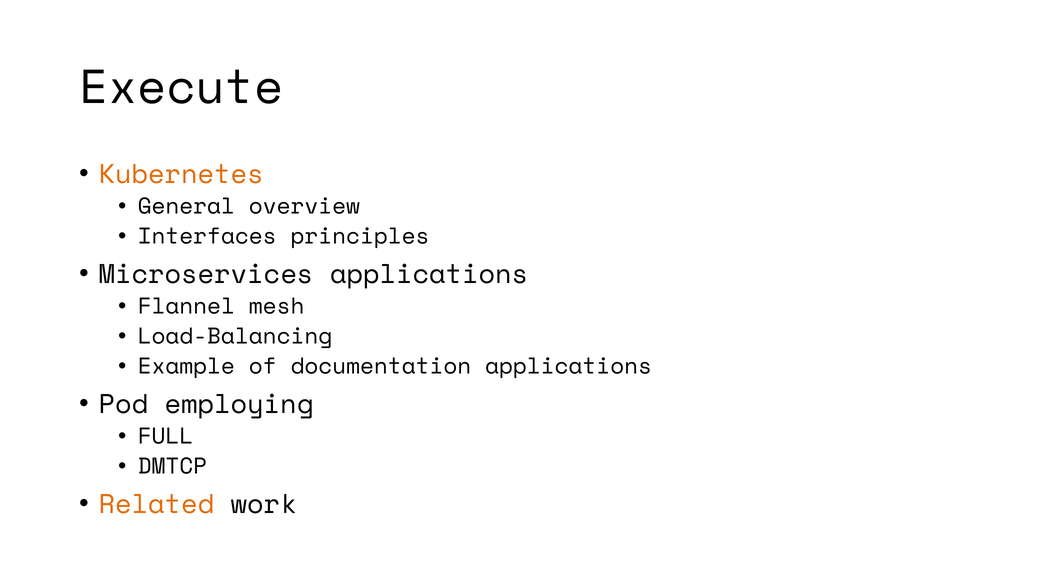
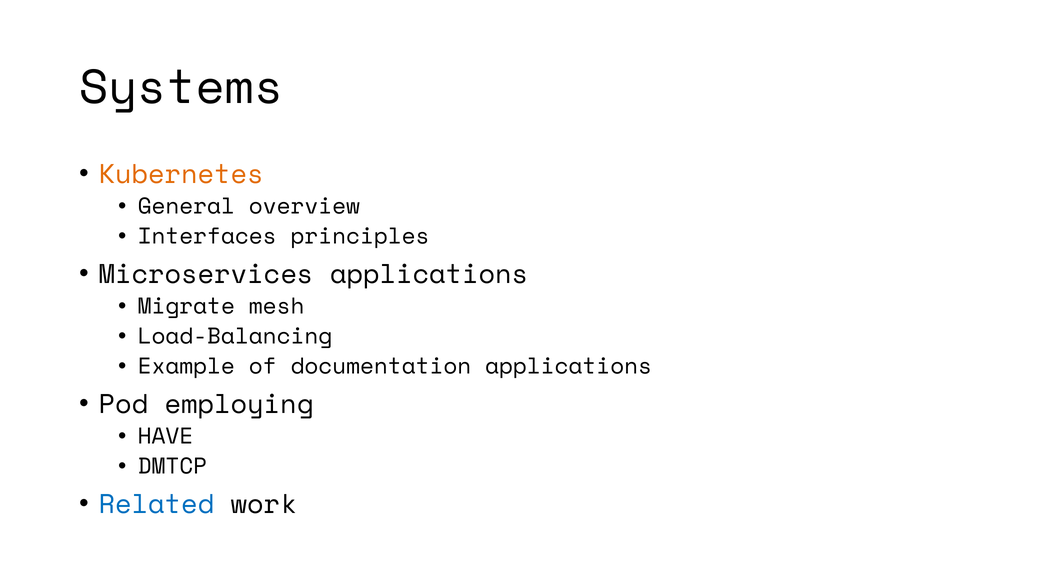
Execute: Execute -> Systems (181, 87)
Flannel: Flannel -> Migrate (186, 306)
FULL: FULL -> HAVE (165, 436)
Related colour: orange -> blue (157, 504)
